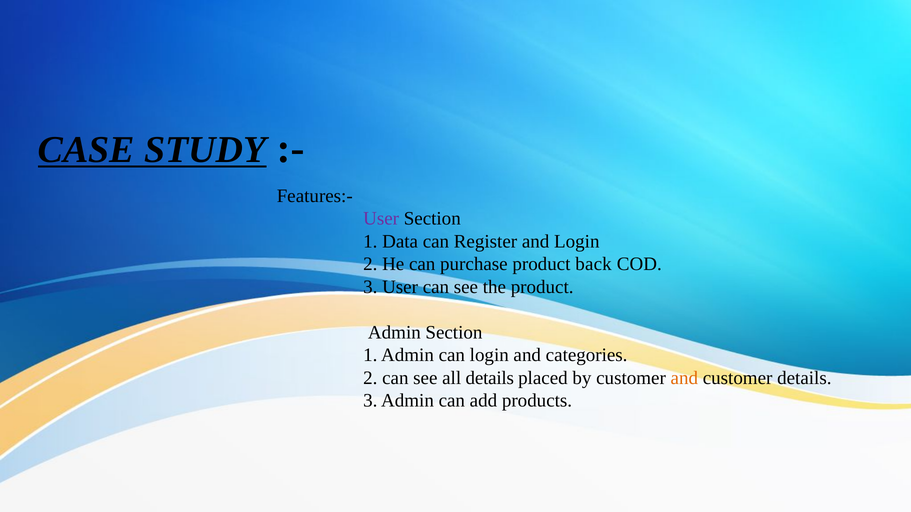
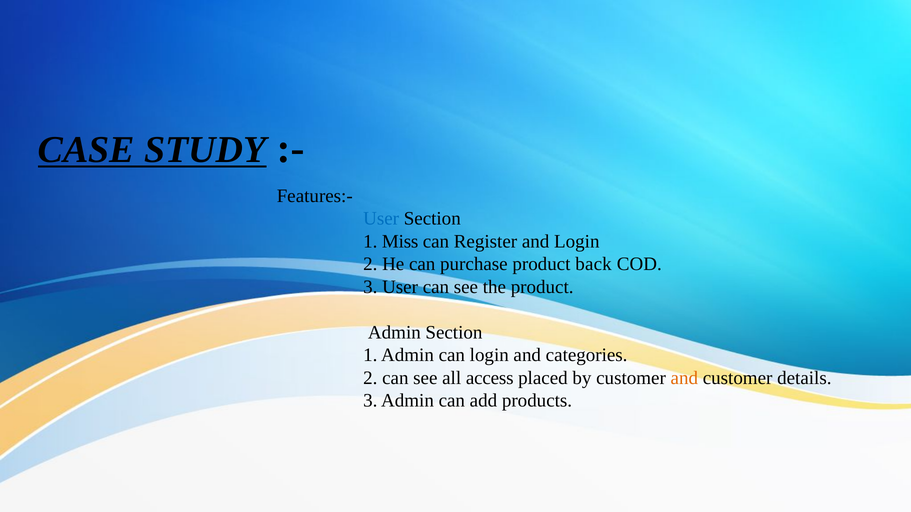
User colour: purple -> blue (381, 219)
Data: Data -> Miss (400, 242)
all details: details -> access (490, 378)
